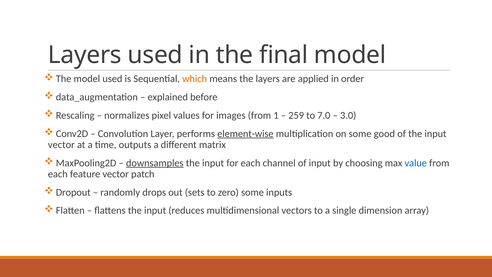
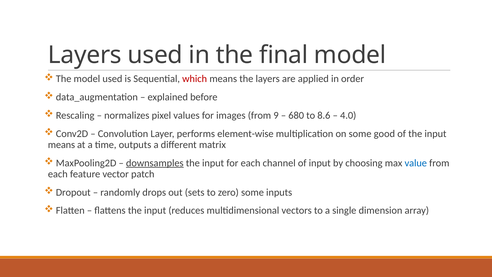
which colour: orange -> red (195, 79)
1: 1 -> 9 (276, 115)
259: 259 -> 680 (296, 115)
7.0: 7.0 -> 8.6 (324, 115)
3.0: 3.0 -> 4.0 (348, 115)
element-wise underline: present -> none (245, 134)
vector: vector -> means (61, 145)
